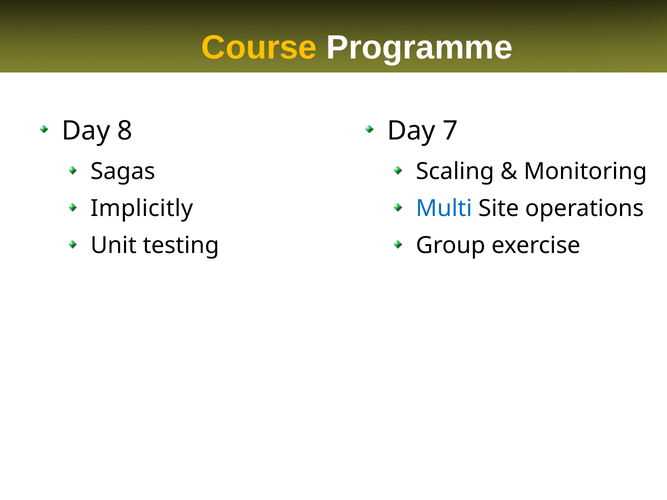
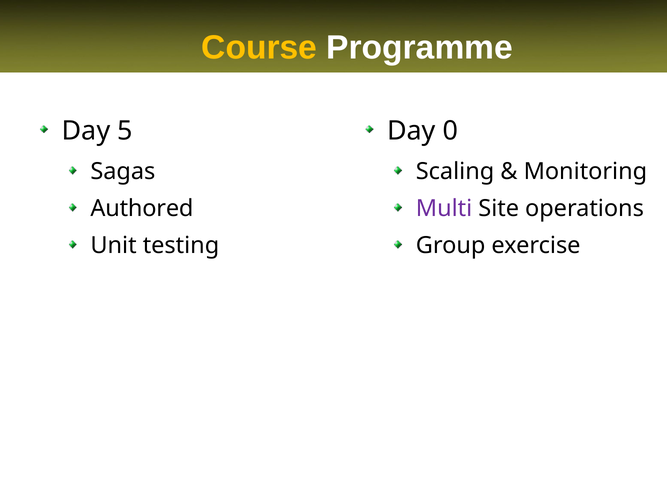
8: 8 -> 5 (125, 131)
7: 7 -> 0 (450, 131)
Implicitly: Implicitly -> Authored (142, 208)
Multi colour: blue -> purple (444, 208)
